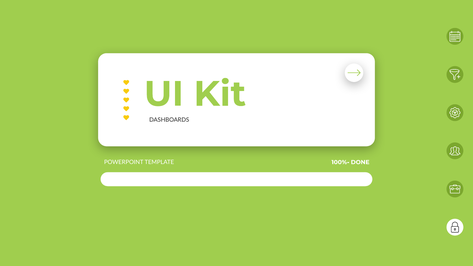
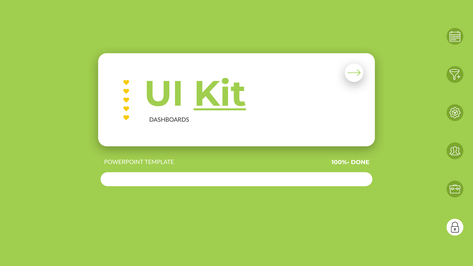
Kit underline: none -> present (220, 94)
